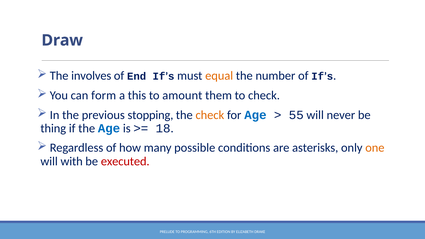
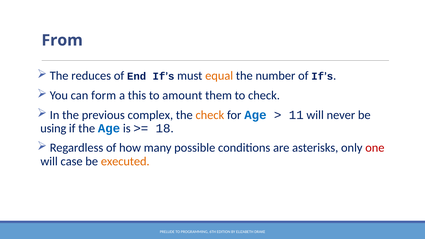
Draw: Draw -> From (62, 40)
involves: involves -> reduces (91, 76)
stopping: stopping -> complex (150, 115)
55: 55 -> 11 (296, 115)
thing: thing -> using (53, 128)
one colour: orange -> red (375, 148)
with: with -> case (72, 161)
executed colour: red -> orange (125, 161)
